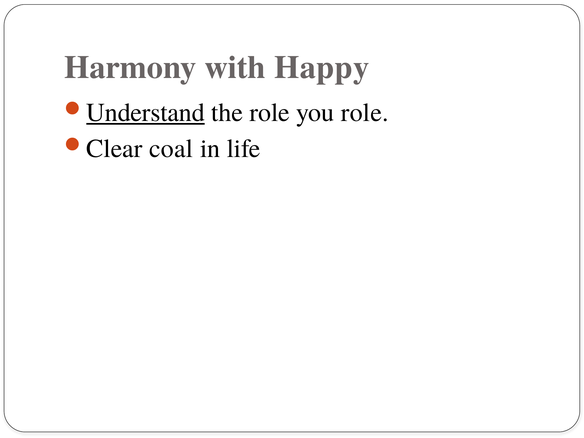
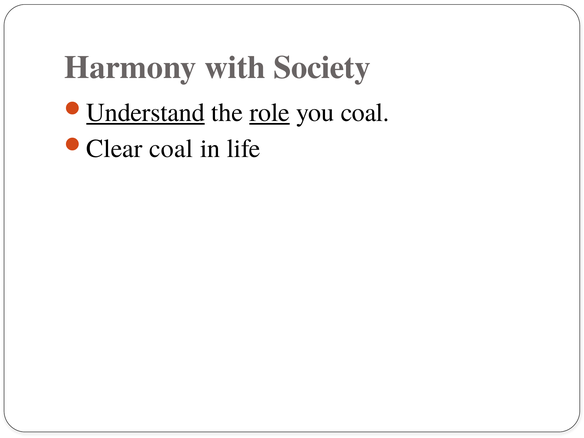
Happy: Happy -> Society (322, 67)
role underline: none -> present (270, 113)
you role: role -> coal (365, 113)
